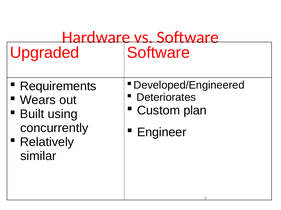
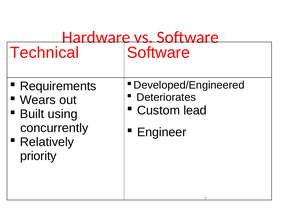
Upgraded: Upgraded -> Technical (44, 53)
plan: plan -> lead (195, 111)
similar: similar -> priority (38, 156)
